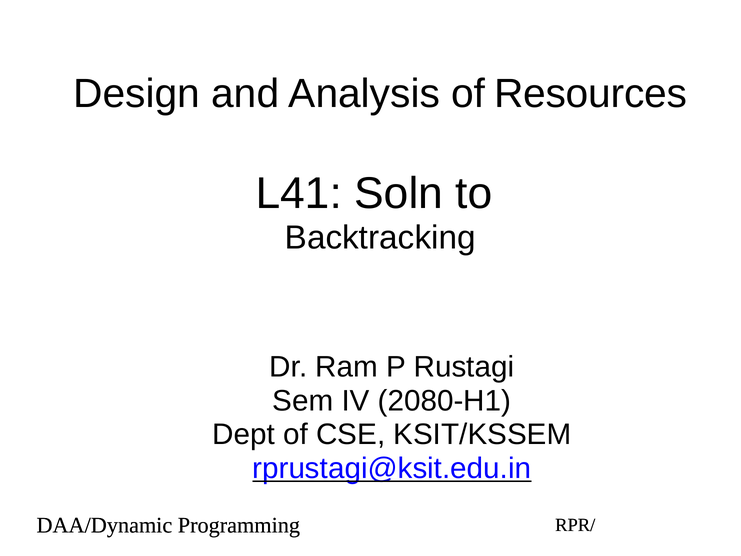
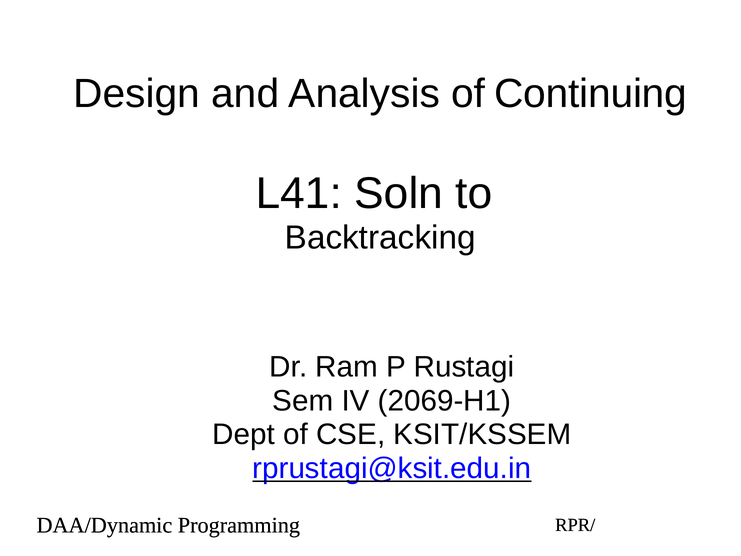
Resources: Resources -> Continuing (591, 94)
2080-H1: 2080-H1 -> 2069-H1 (444, 401)
